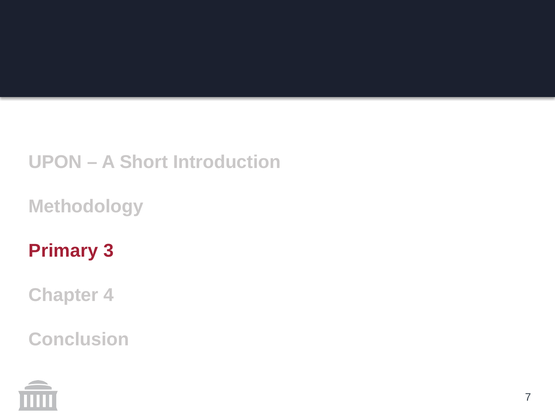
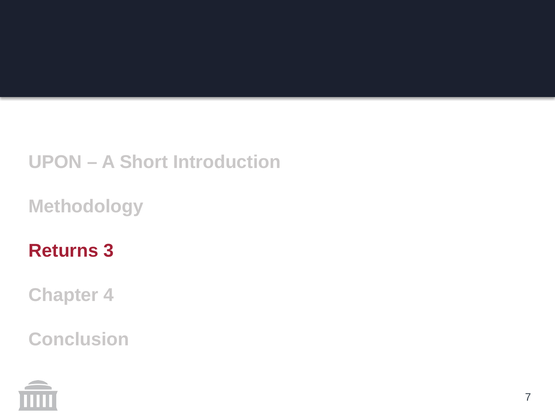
Primary: Primary -> Returns (63, 251)
